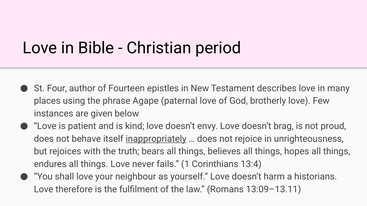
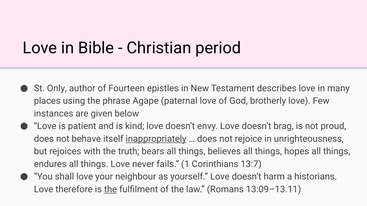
Four: Four -> Only (57, 88)
13:4: 13:4 -> 13:7 (251, 164)
the underline: none -> present (111, 190)
